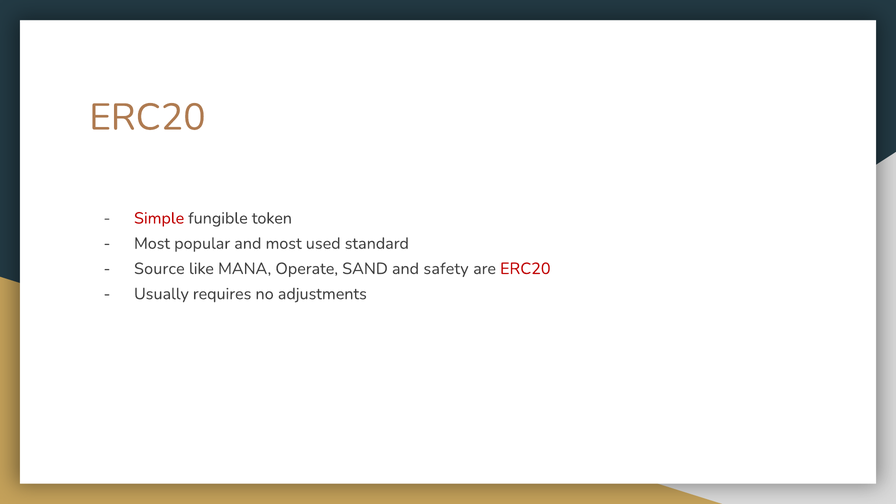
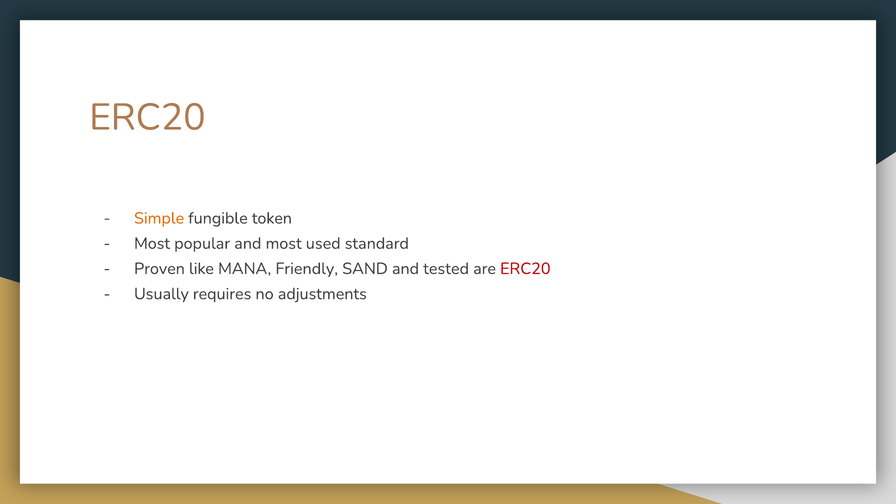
Simple colour: red -> orange (159, 218)
Source: Source -> Proven (159, 269)
Operate: Operate -> Friendly (307, 269)
safety: safety -> tested (446, 269)
